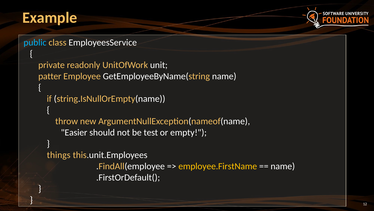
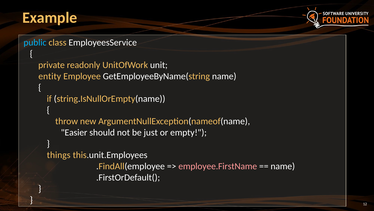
patter: patter -> entity (50, 76)
test: test -> just (151, 132)
employee.FirstName colour: yellow -> pink (218, 166)
